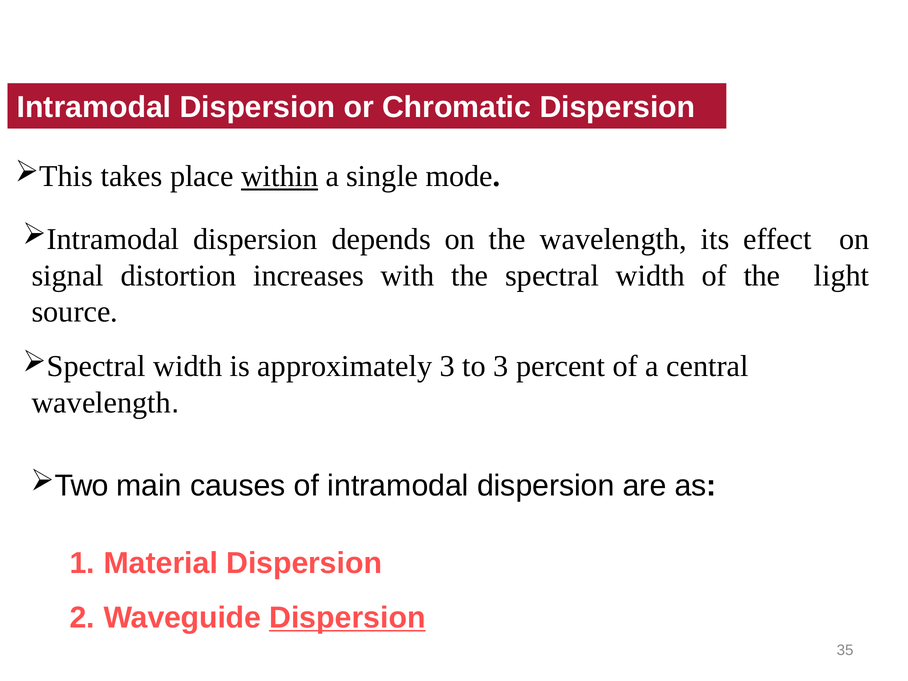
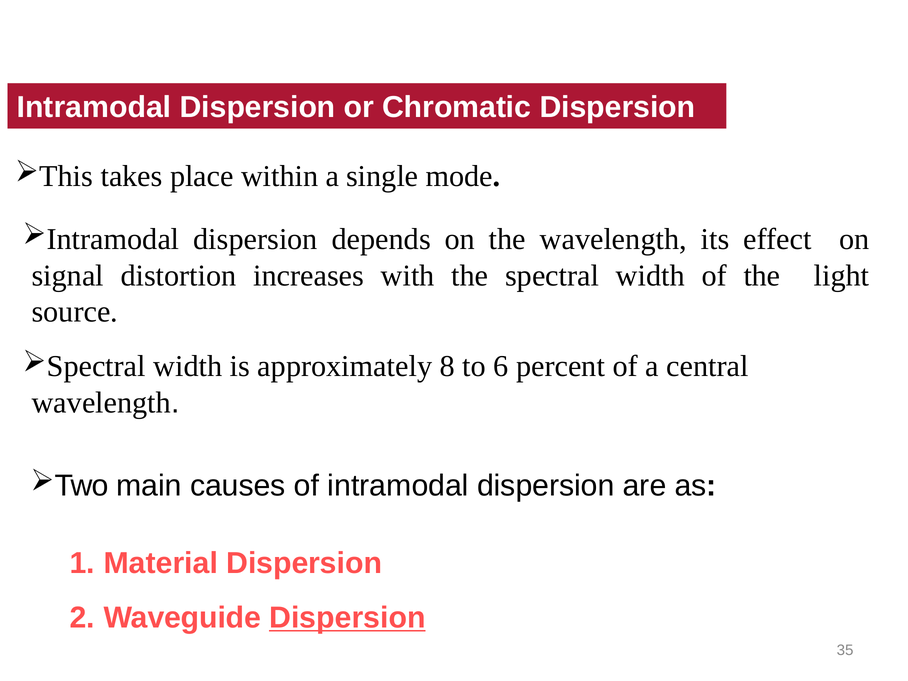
within underline: present -> none (280, 177)
approximately 3: 3 -> 8 (447, 366)
to 3: 3 -> 6 (501, 366)
